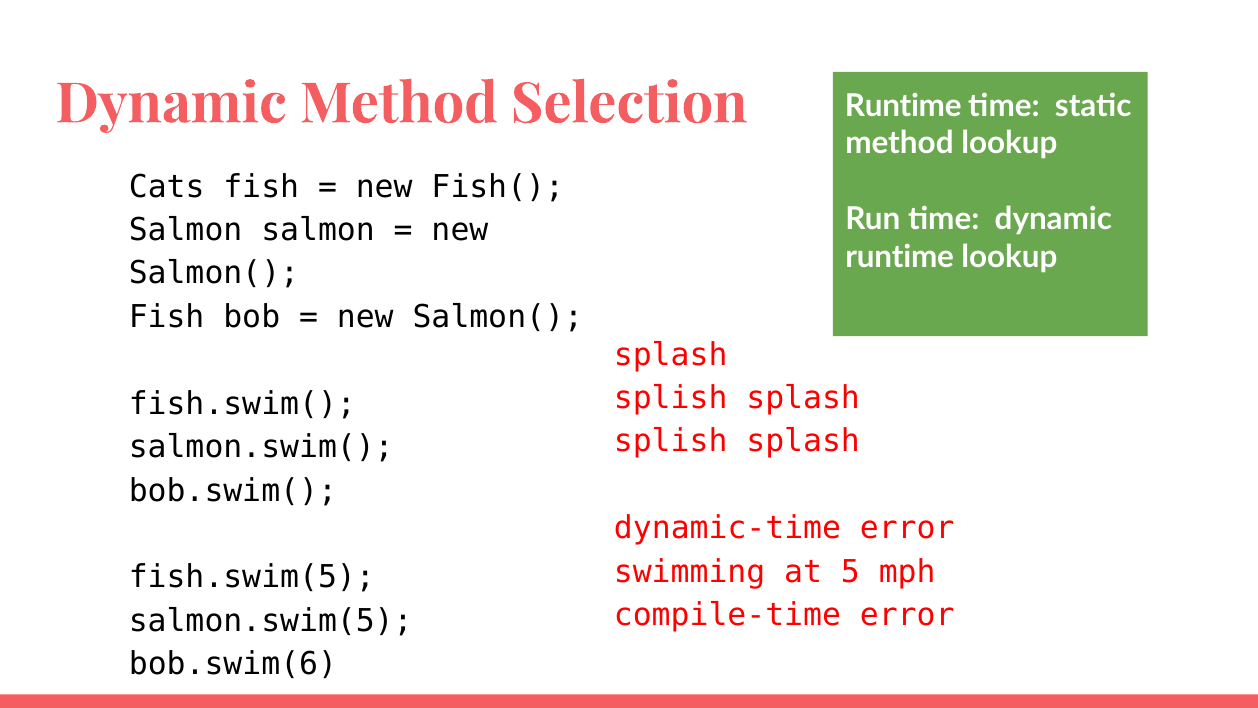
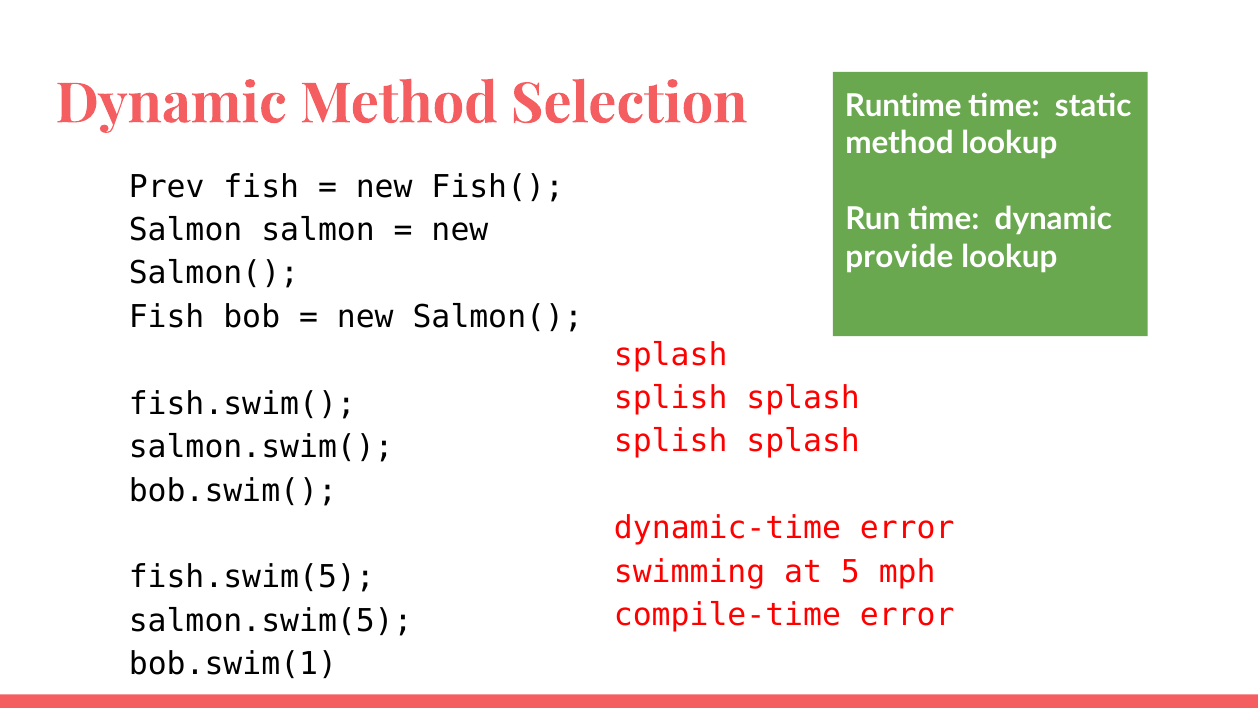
Cats: Cats -> Prev (167, 187)
runtime: runtime -> provide (899, 257)
bob.swim(6: bob.swim(6 -> bob.swim(1 (233, 664)
